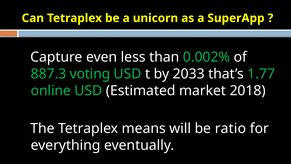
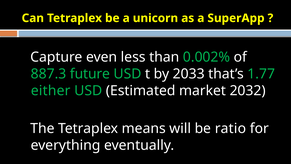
voting: voting -> future (90, 74)
online: online -> either (51, 90)
2018: 2018 -> 2032 (248, 90)
